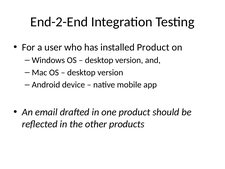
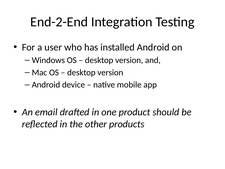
installed Product: Product -> Android (153, 47)
